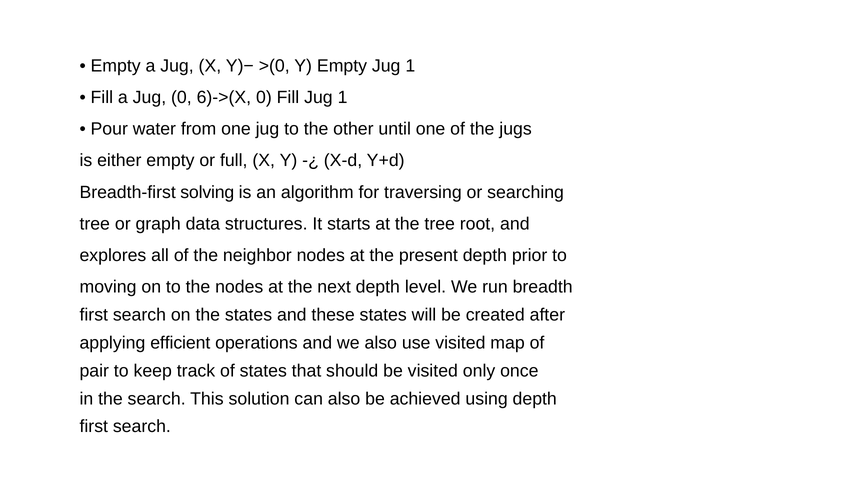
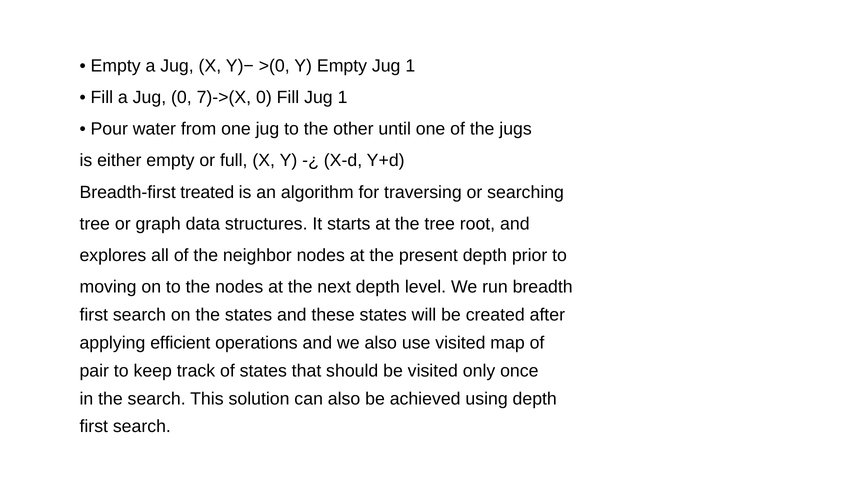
6)->(X: 6)->(X -> 7)->(X (224, 97)
solving: solving -> treated (207, 192)
